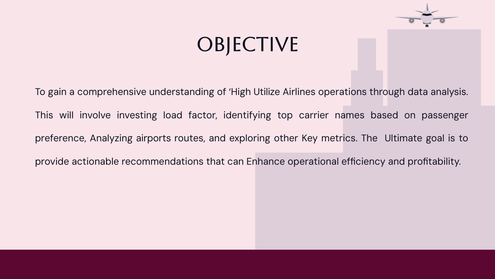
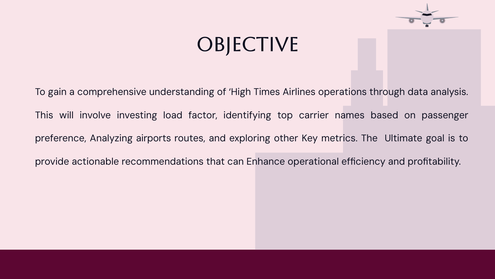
Utilize: Utilize -> Times (267, 92)
